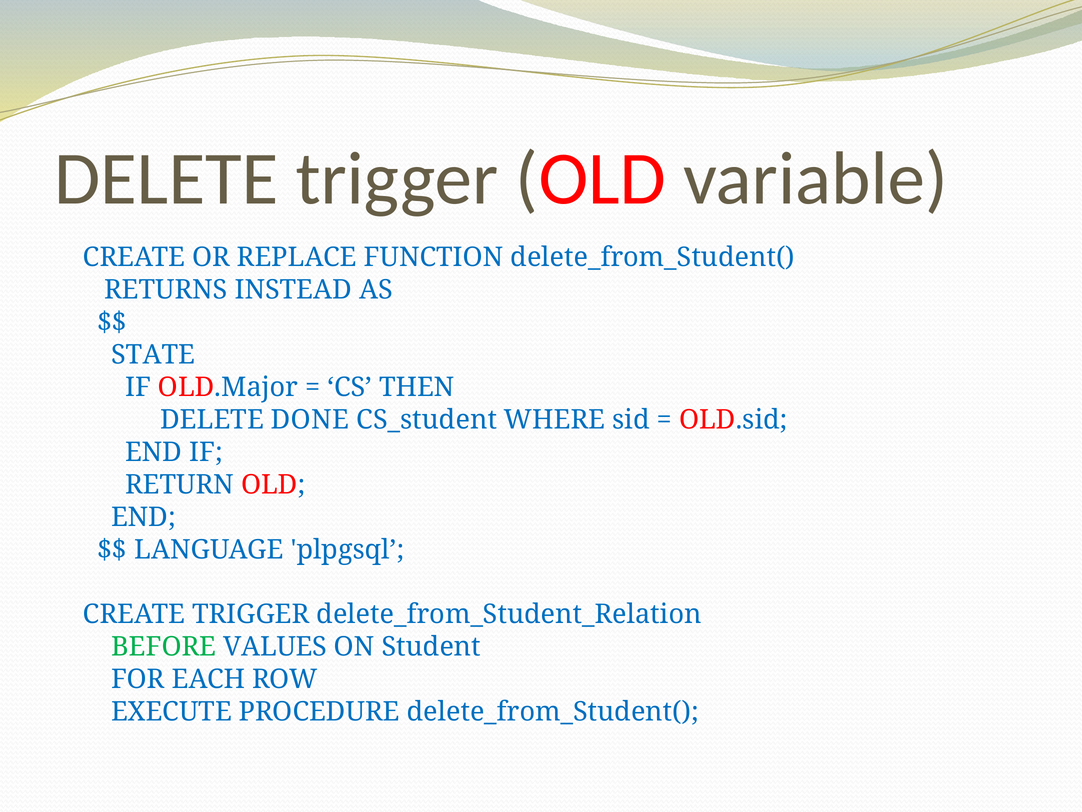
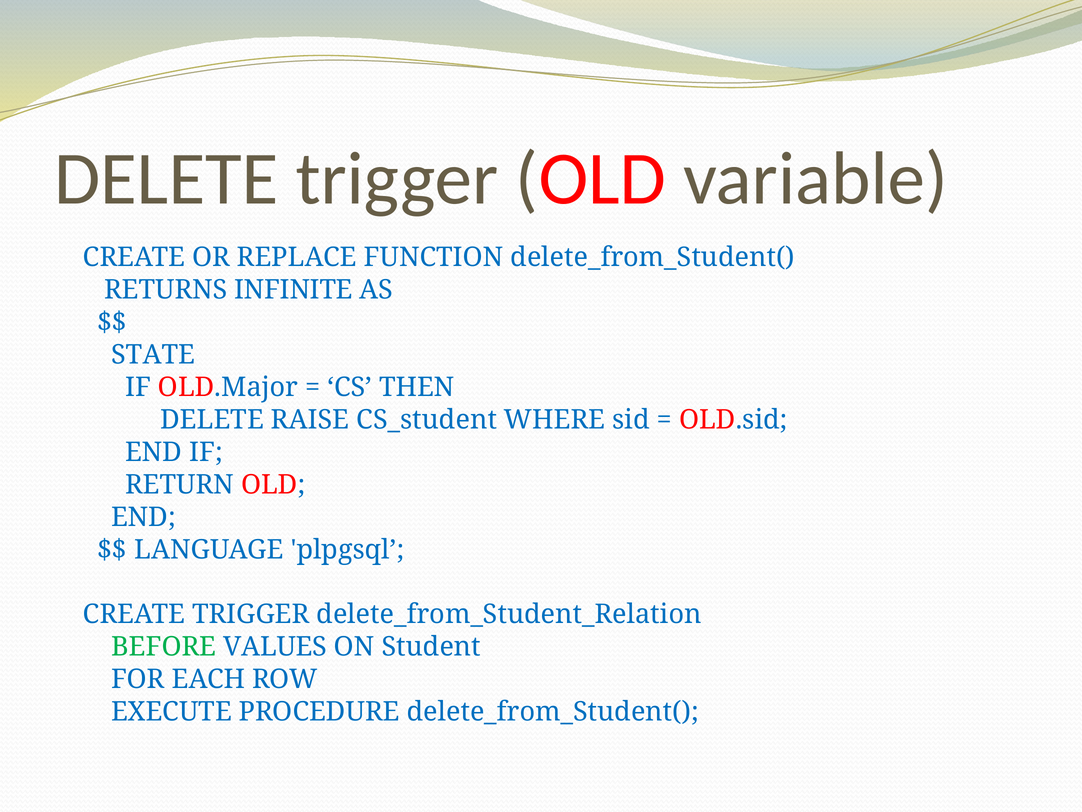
INSTEAD: INSTEAD -> INFINITE (293, 290)
DONE: DONE -> RAISE (310, 419)
